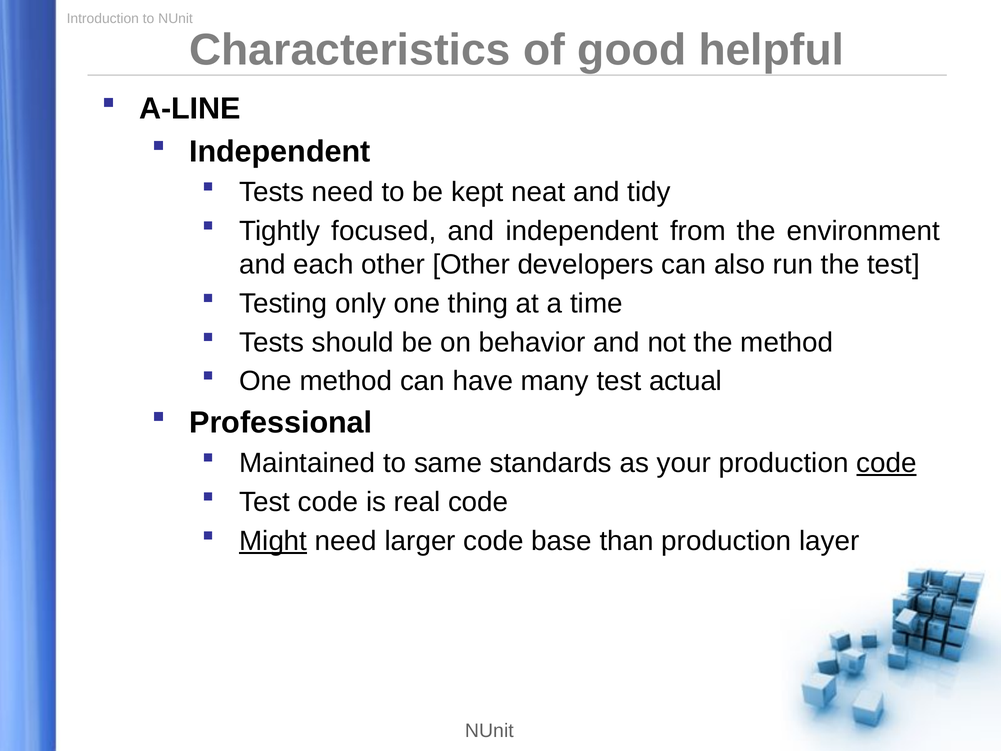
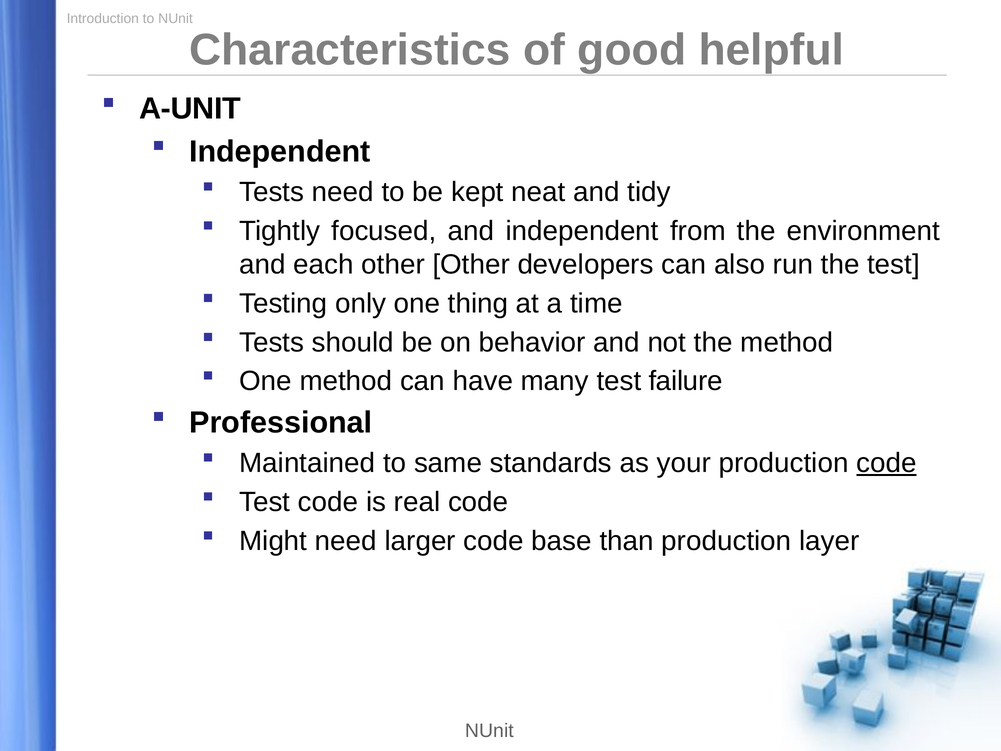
A-LINE: A-LINE -> A-UNIT (190, 109)
actual: actual -> failure (686, 381)
Might underline: present -> none (273, 541)
